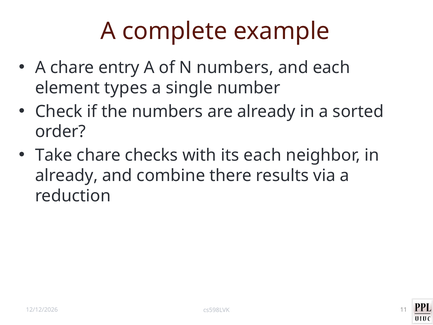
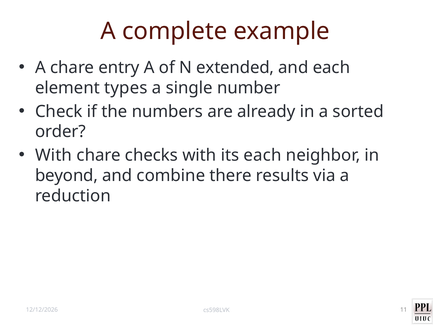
N numbers: numbers -> extended (235, 68)
Take: Take -> With (54, 155)
already: already -> beyond (66, 175)
